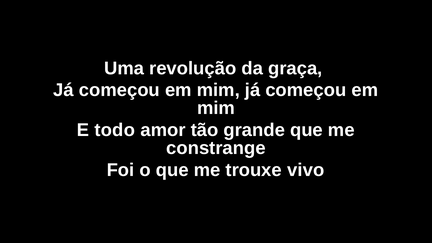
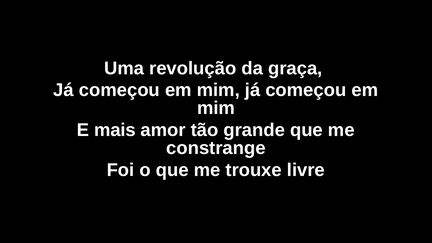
todo: todo -> mais (115, 130)
vivo: vivo -> livre (306, 170)
